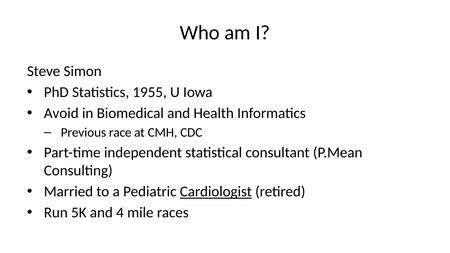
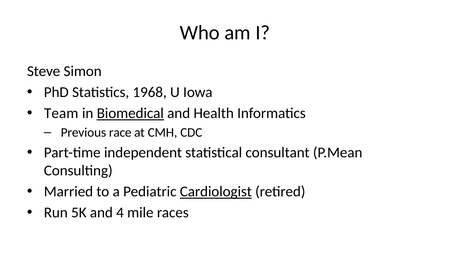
1955: 1955 -> 1968 (150, 92)
Avoid: Avoid -> Team (61, 113)
Biomedical underline: none -> present (130, 113)
